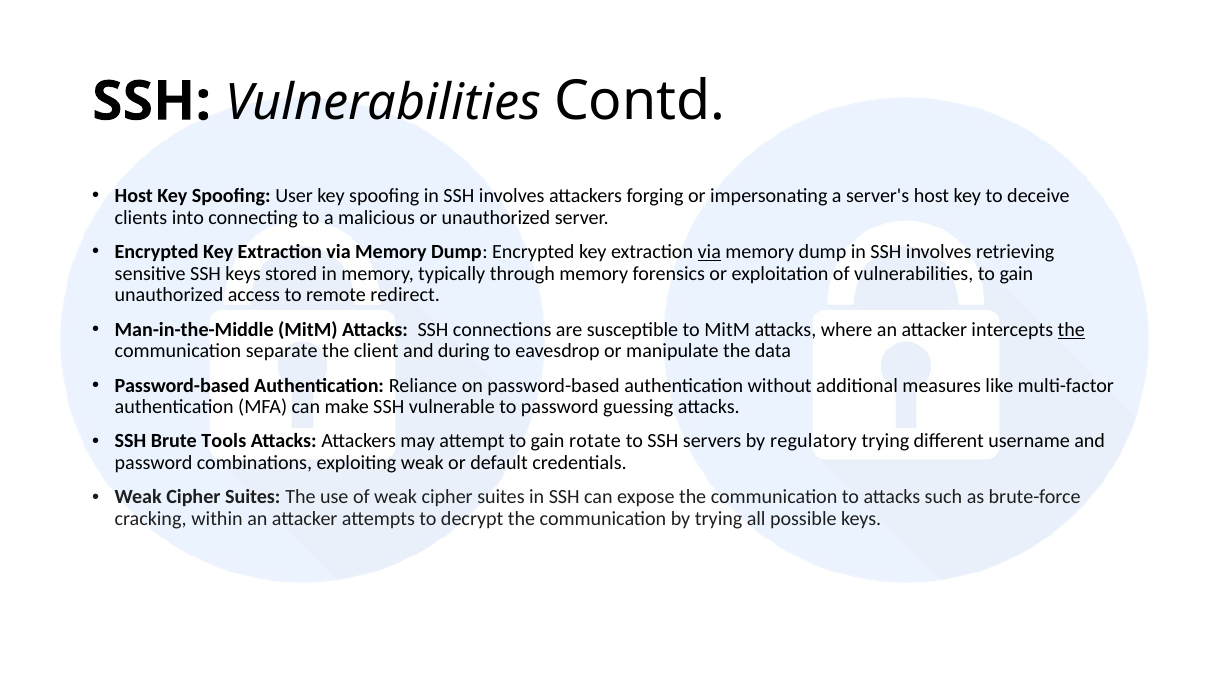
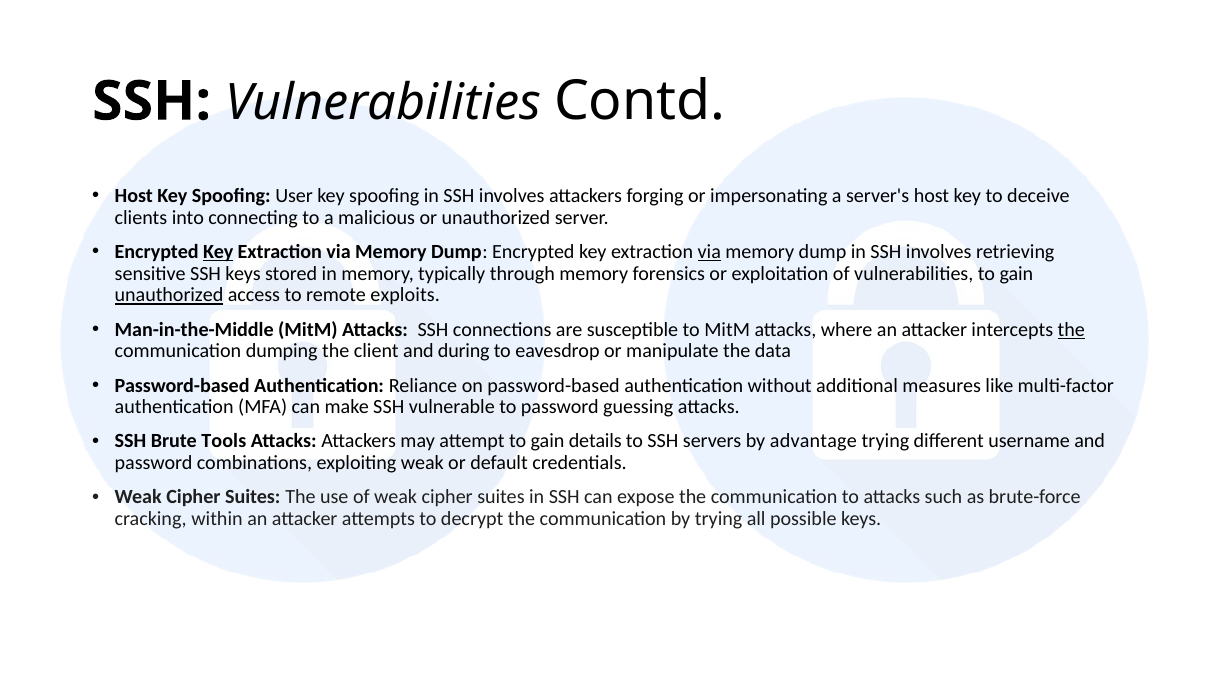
Key underline: none -> present (218, 252)
unauthorized underline: none -> present (169, 295)
redirect: redirect -> exploits (405, 295)
separate: separate -> dumping (282, 351)
rotate: rotate -> details (595, 442)
regulatory: regulatory -> advantage (813, 442)
